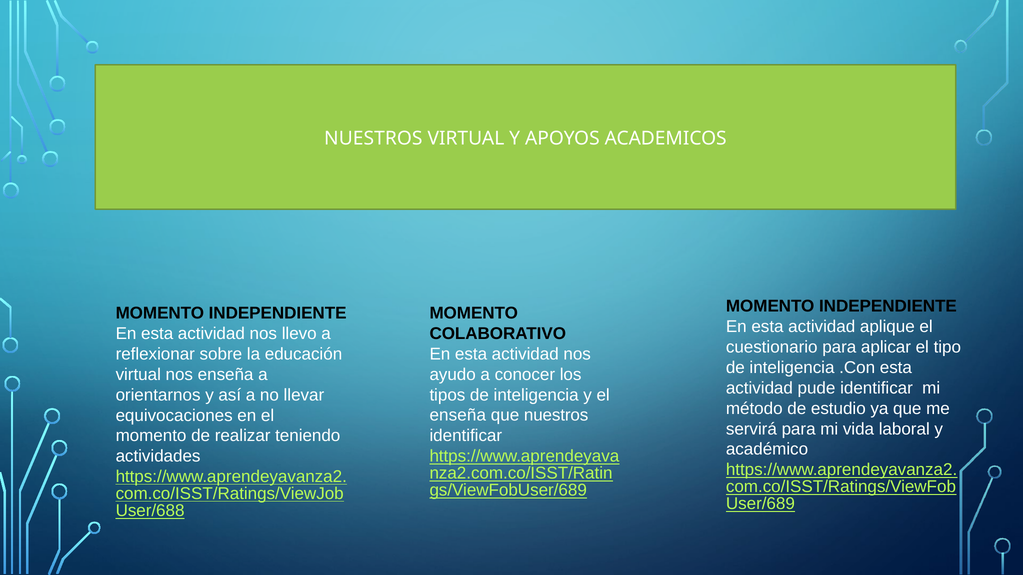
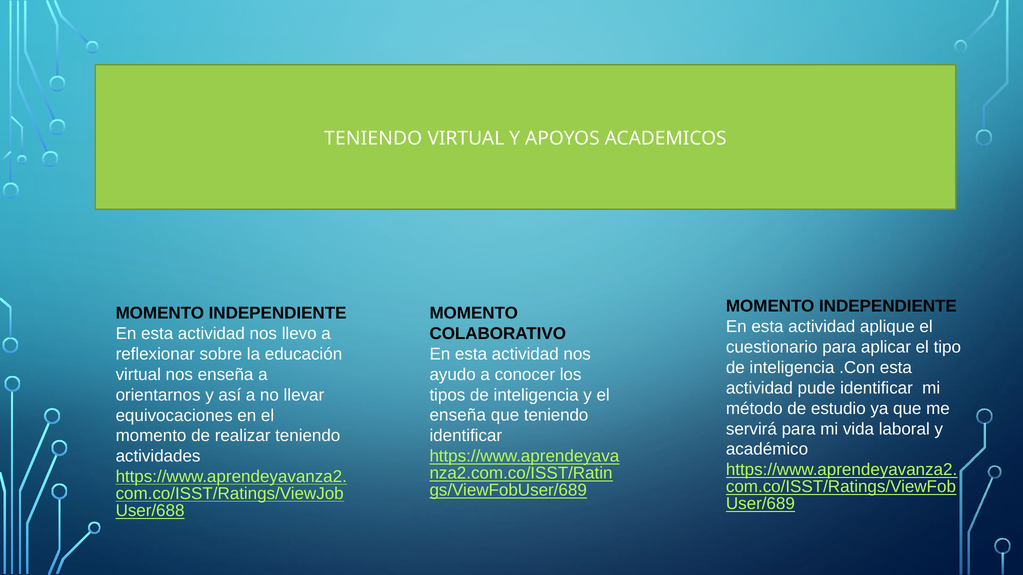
NUESTROS: NUESTROS -> TENIENDO (373, 138)
que nuestros: nuestros -> teniendo (556, 416)
